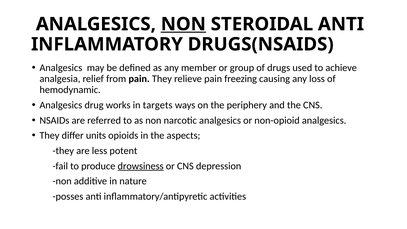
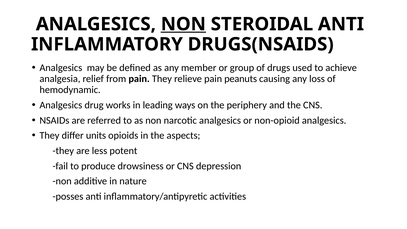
freezing: freezing -> peanuts (241, 79)
targets: targets -> leading (158, 105)
drowsiness underline: present -> none (141, 166)
